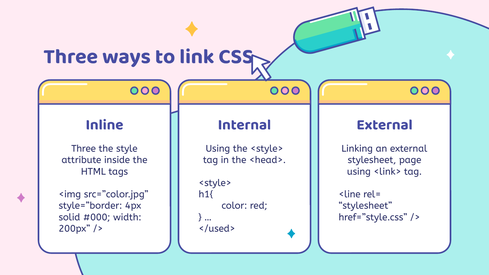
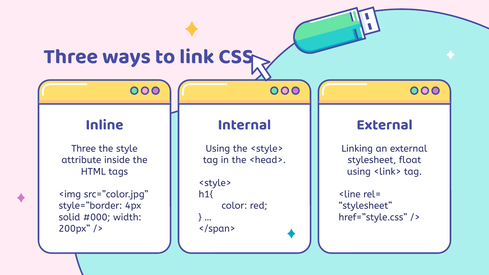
page: page -> float (410, 160)
</used>: </used> -> </span> (217, 229)
